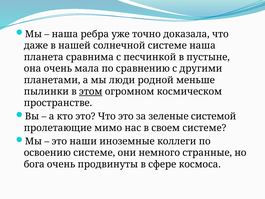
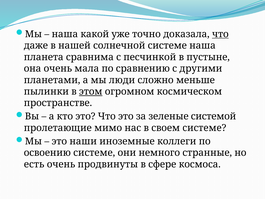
ребра: ребра -> какой (95, 34)
что underline: none -> present (220, 34)
родной: родной -> сложно (156, 80)
бога: бога -> есть (34, 164)
